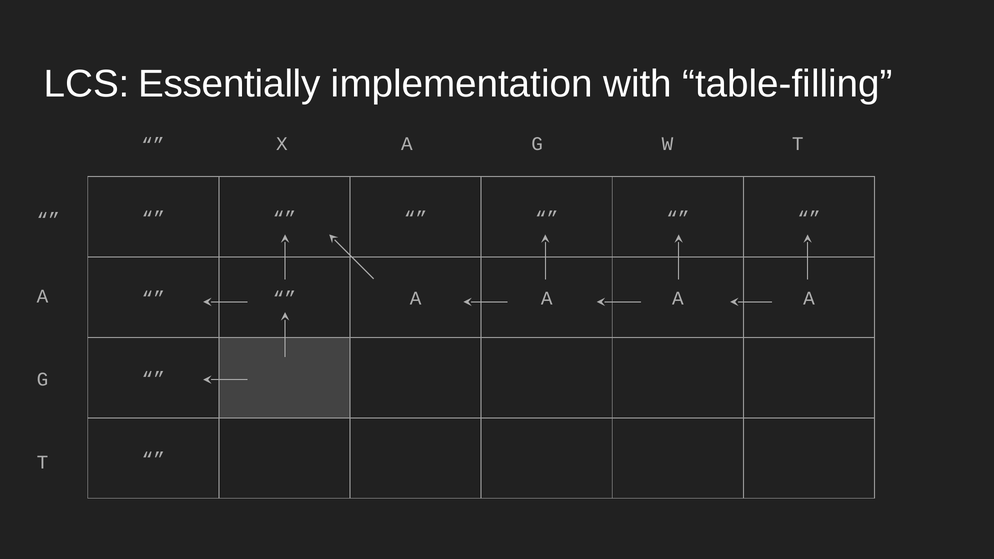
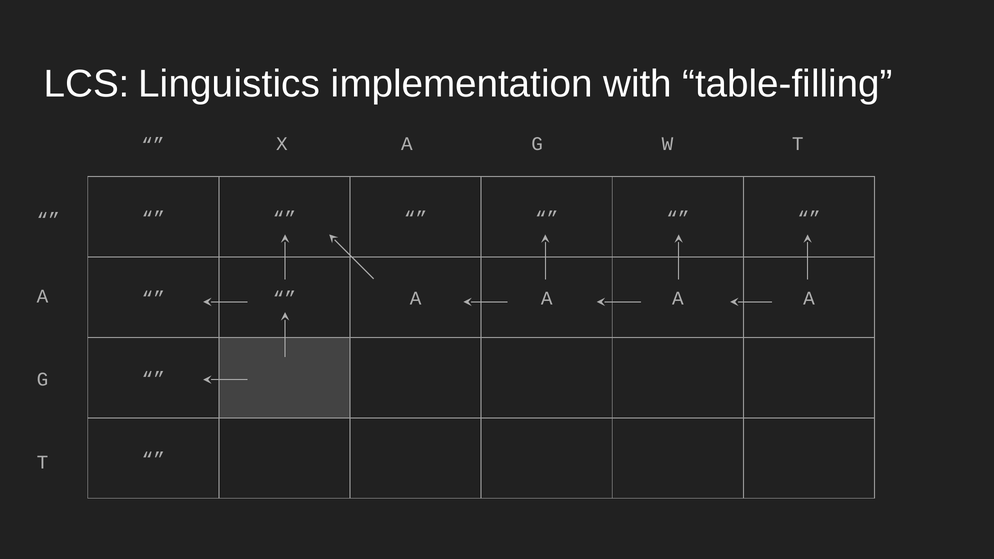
Essentially: Essentially -> Linguistics (229, 84)
